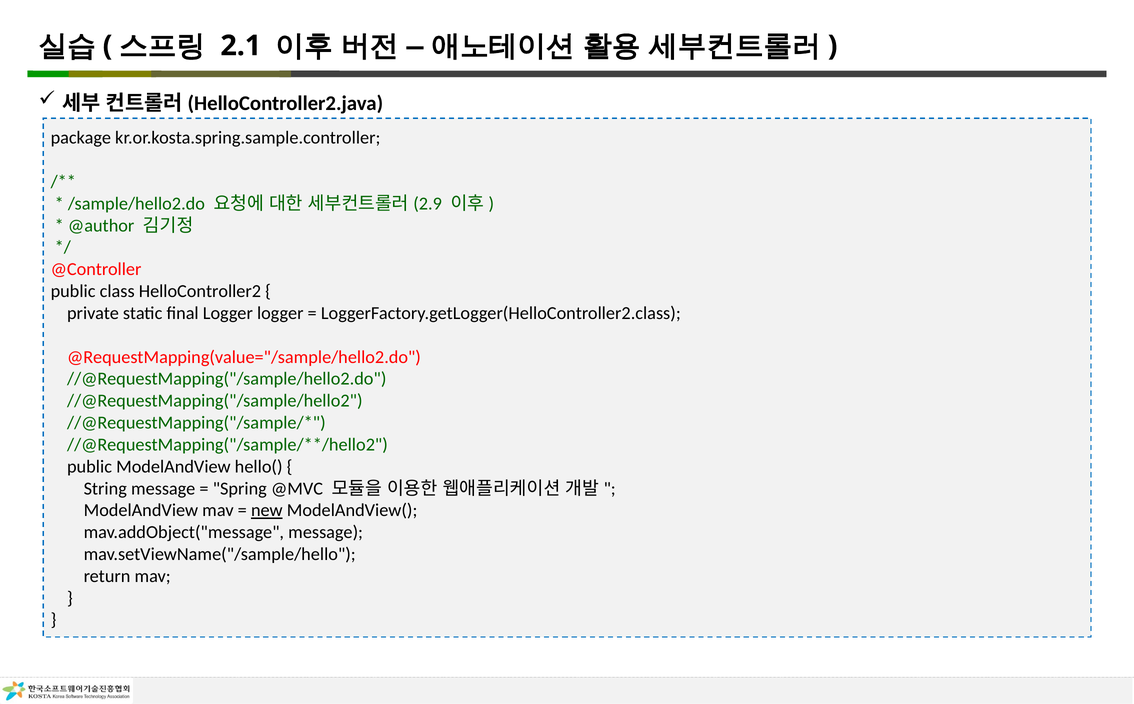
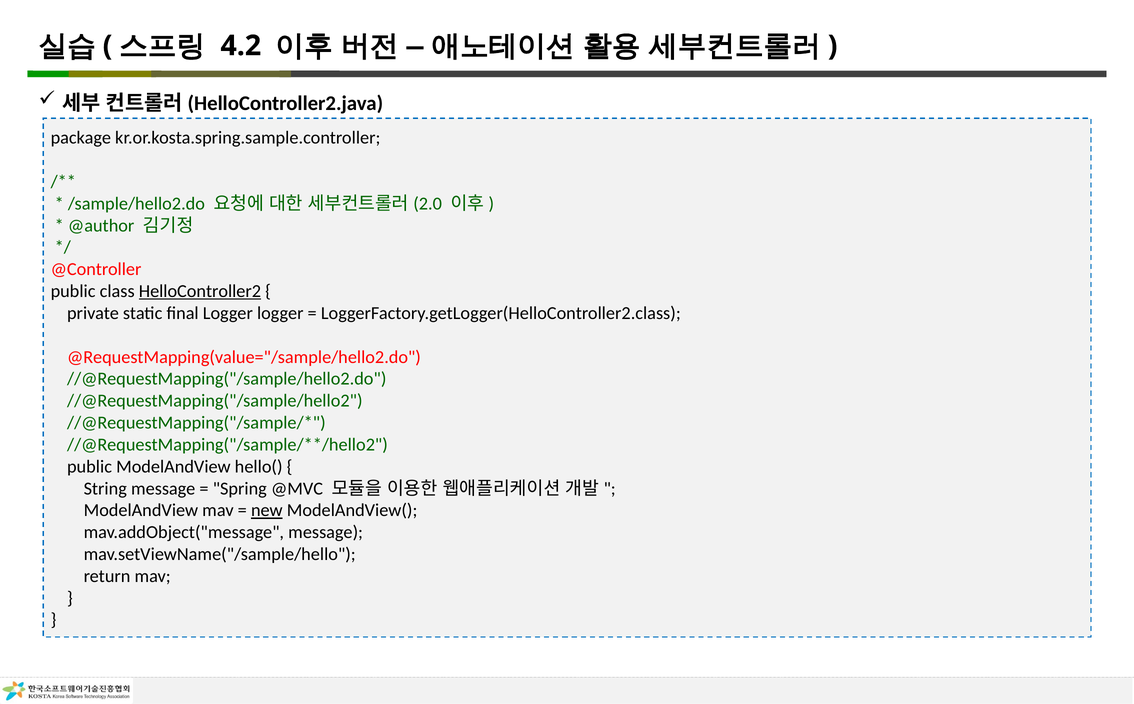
2.1: 2.1 -> 4.2 (241, 46)
2.9: 2.9 -> 2.0 (428, 204)
HelloController2 underline: none -> present (200, 291)
